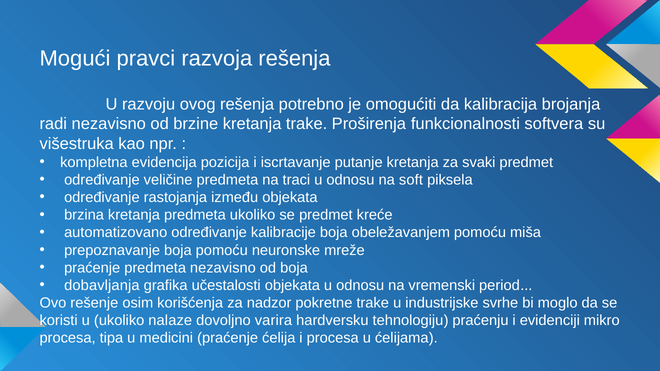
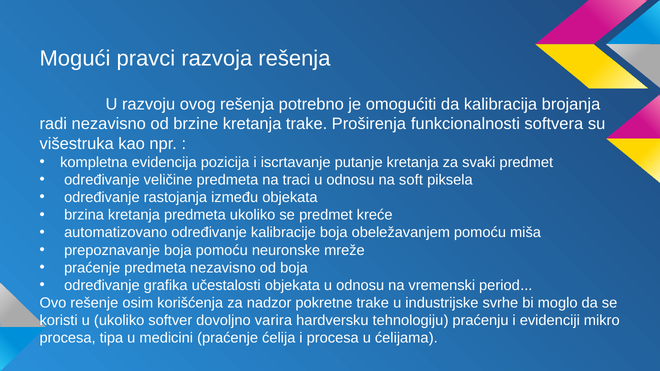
dobavljanja: dobavljanja -> određivanje (102, 286)
nalaze: nalaze -> softver (170, 321)
